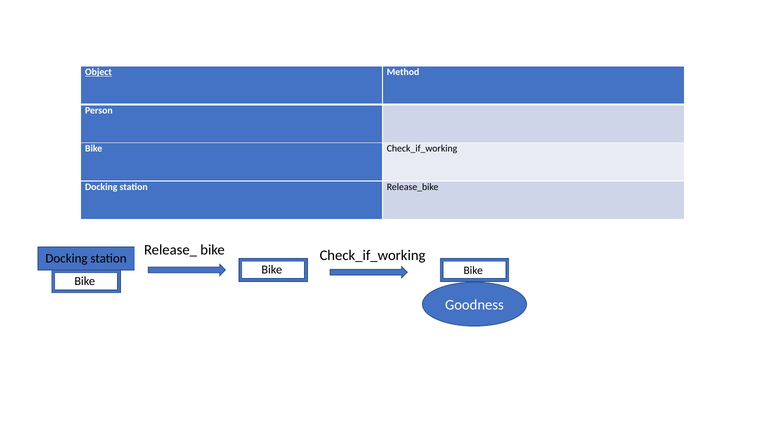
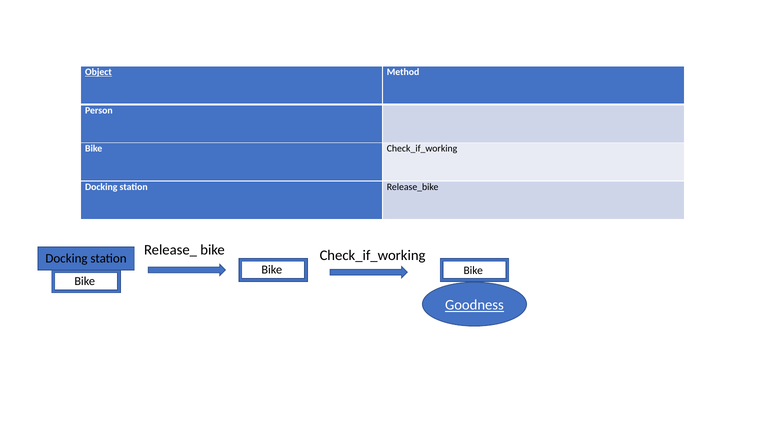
Goodness underline: none -> present (474, 305)
